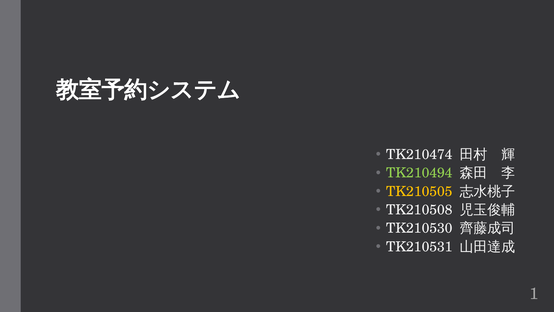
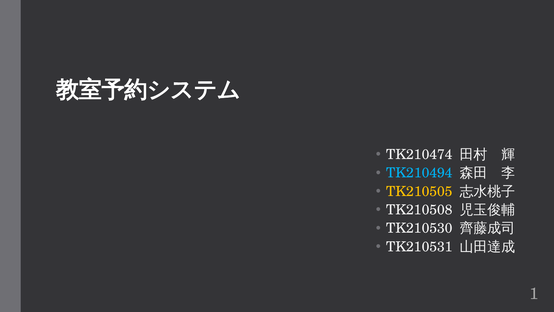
TK210494 colour: light green -> light blue (419, 173)
